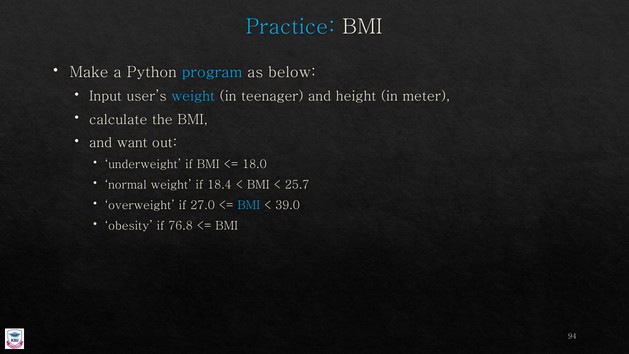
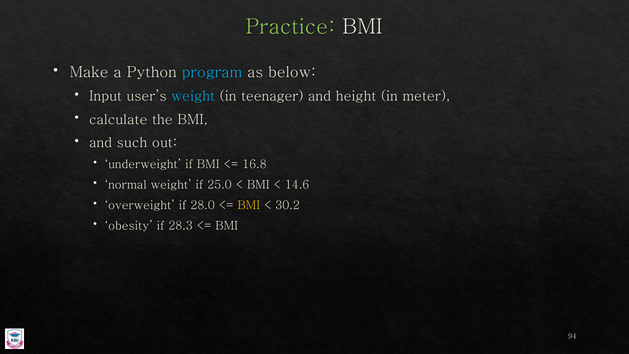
Practice colour: light blue -> light green (290, 27)
want: want -> such (132, 143)
18.0: 18.0 -> 16.8 (254, 164)
18.4: 18.4 -> 25.0 (219, 185)
25.7: 25.7 -> 14.6 (297, 185)
27.0: 27.0 -> 28.0 (203, 205)
BMI colour: light blue -> yellow (249, 205)
39.0: 39.0 -> 30.2 (288, 205)
76.8: 76.8 -> 28.3 (181, 226)
